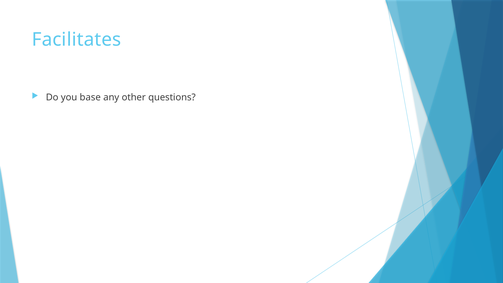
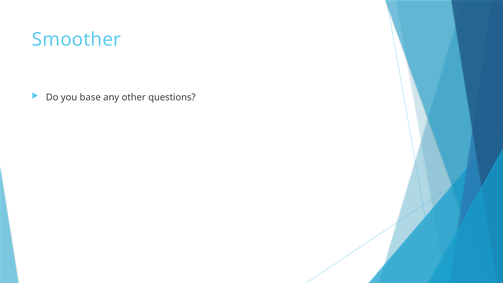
Facilitates: Facilitates -> Smoother (76, 40)
